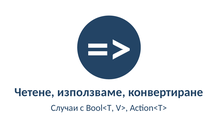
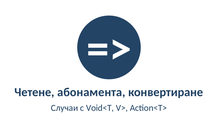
използваме: използваме -> абонамента (91, 92)
Bool<T: Bool<T -> Void<T (100, 108)
